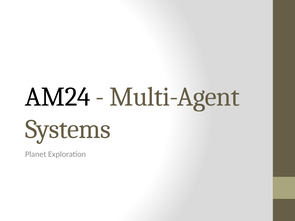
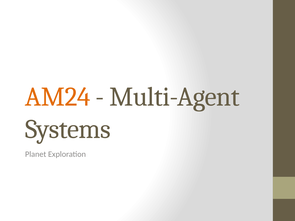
AM24 colour: black -> orange (58, 97)
